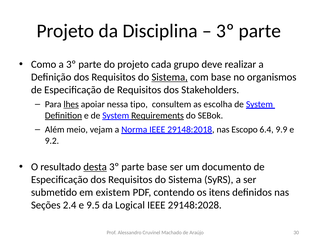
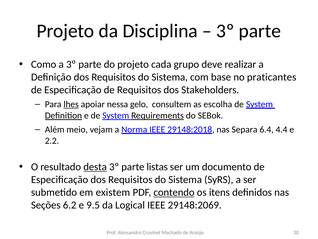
Sistema underline: present -> none (170, 77)
organismos: organismos -> praticantes (272, 77)
tipo: tipo -> gelo (139, 104)
Escopo: Escopo -> Separa (245, 129)
9.9: 9.9 -> 4.4 (282, 129)
9.2: 9.2 -> 2.2 (52, 141)
parte base: base -> listas (157, 167)
contendo underline: none -> present (174, 192)
2.4: 2.4 -> 6.2 (70, 205)
29148:2028: 29148:2028 -> 29148:2069 (195, 205)
